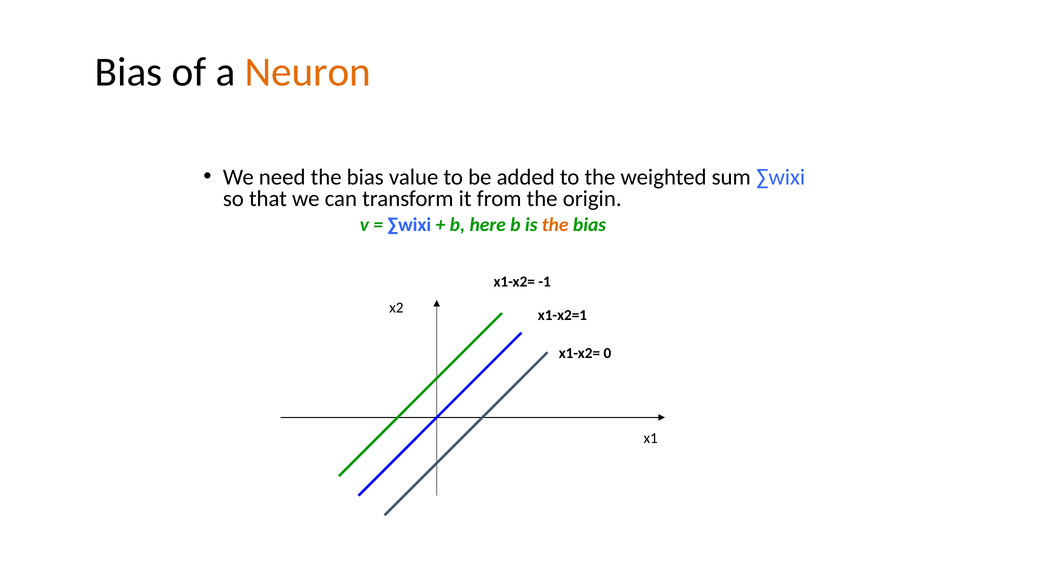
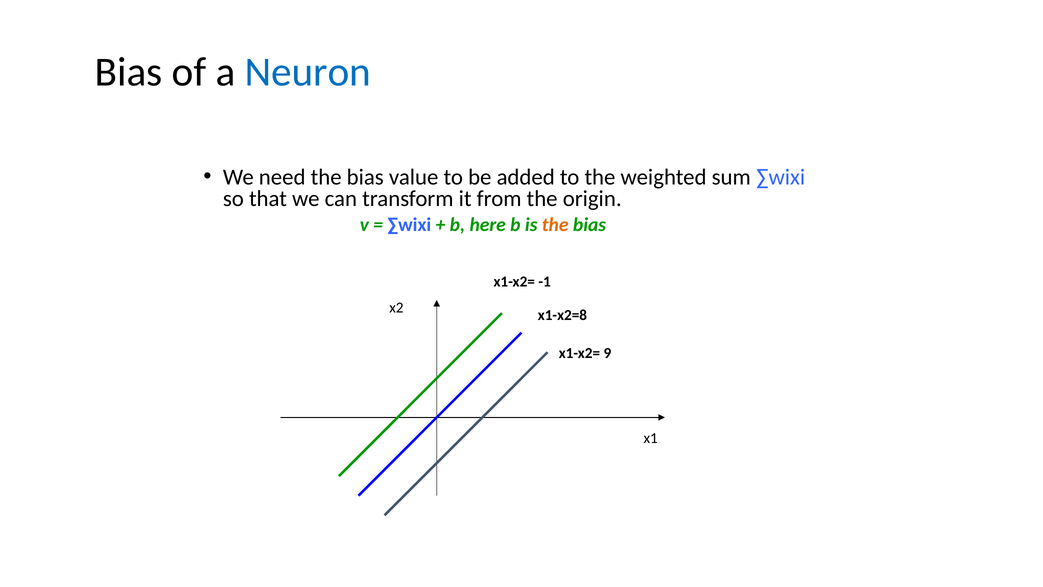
Neuron colour: orange -> blue (308, 72)
x1-x2=1: x1-x2=1 -> x1-x2=8 (562, 315)
0: 0 -> 9 (607, 353)
